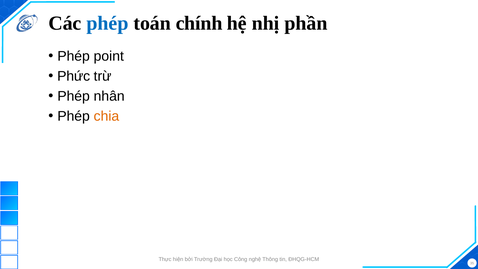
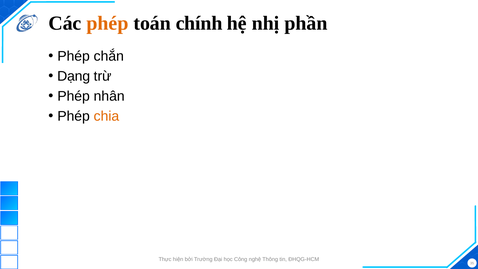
phép colour: blue -> orange (107, 23)
point: point -> chắn (109, 56)
Phức: Phức -> Dạng (74, 76)
